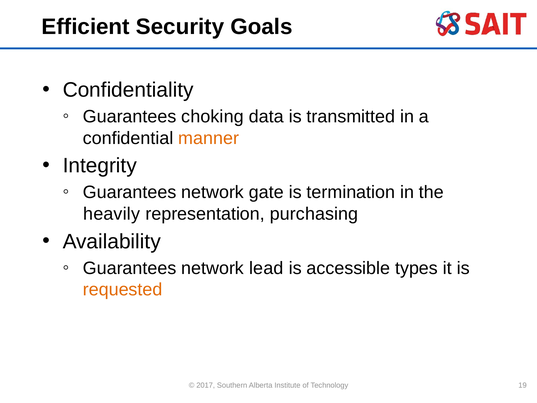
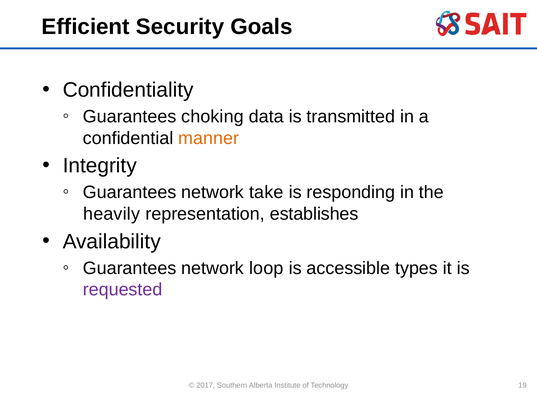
gate: gate -> take (266, 192)
termination: termination -> responding (351, 192)
purchasing: purchasing -> establishes (314, 214)
lead: lead -> loop (266, 268)
requested colour: orange -> purple (123, 289)
